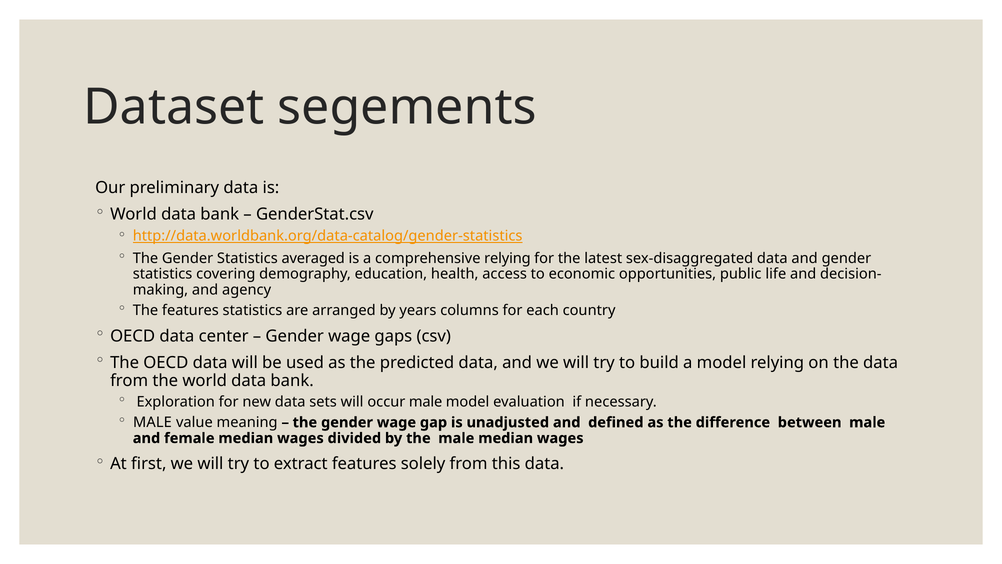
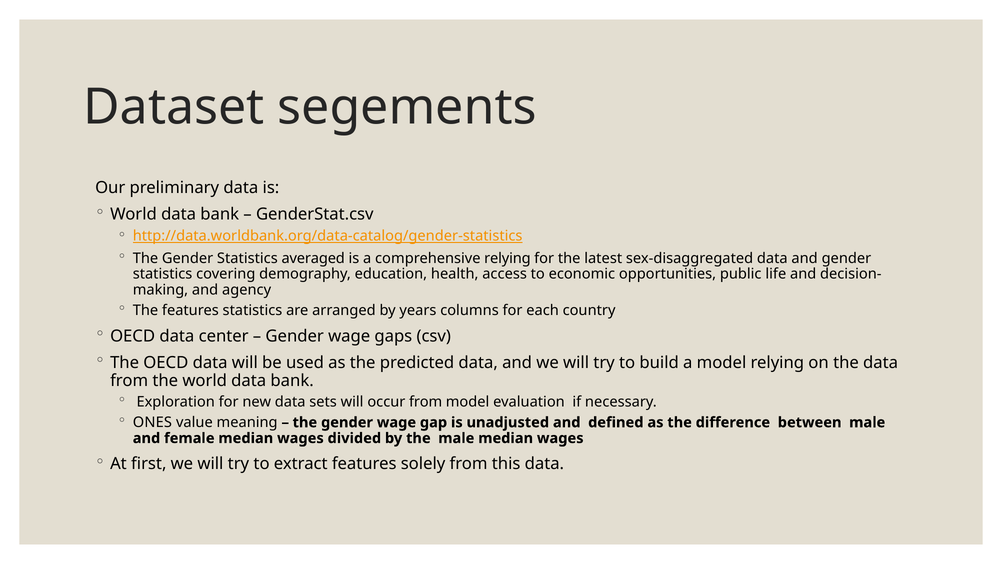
occur male: male -> from (426, 402)
MALE: MALE -> ONES (152, 422)
